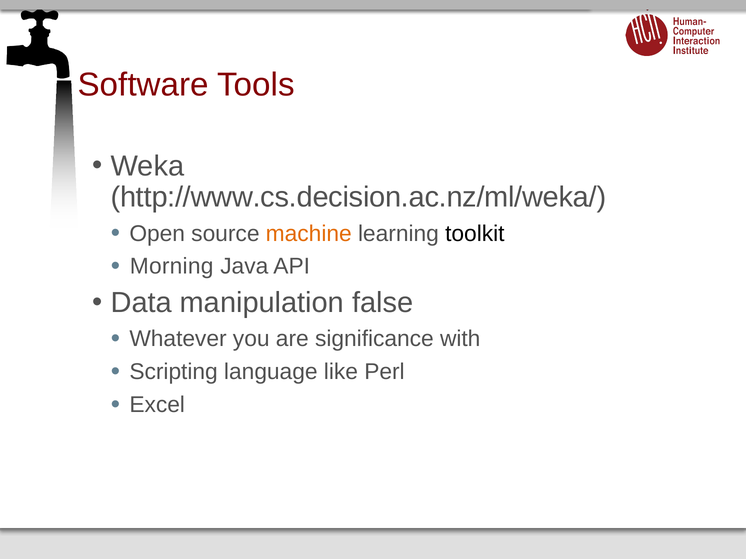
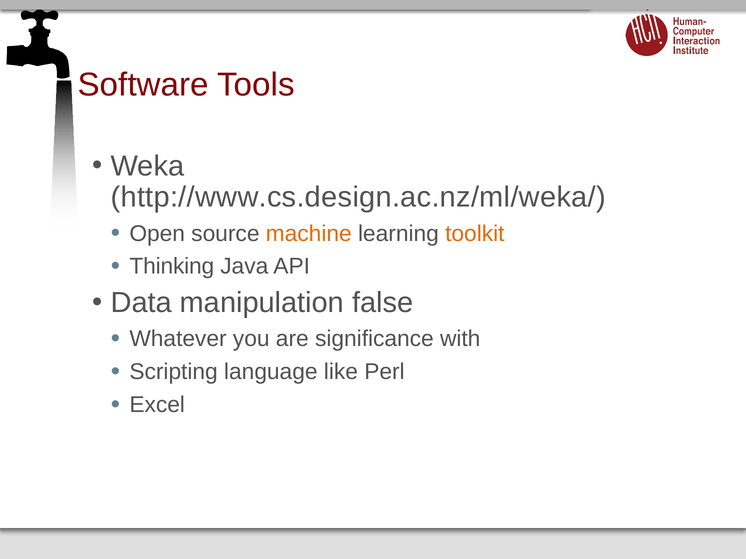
http://www.cs.decision.ac.nz/ml/weka/: http://www.cs.decision.ac.nz/ml/weka/ -> http://www.cs.design.ac.nz/ml/weka/ (358, 198)
toolkit colour: black -> orange (475, 234)
Morning: Morning -> Thinking (172, 267)
